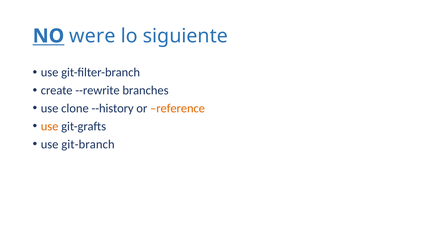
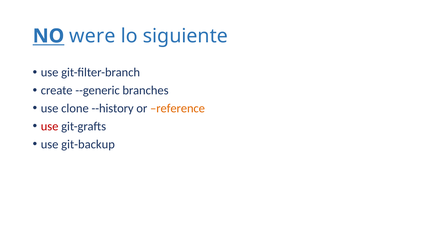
--rewrite: --rewrite -> --generic (98, 91)
use colour: orange -> red (50, 126)
git-branch: git-branch -> git-backup (88, 144)
